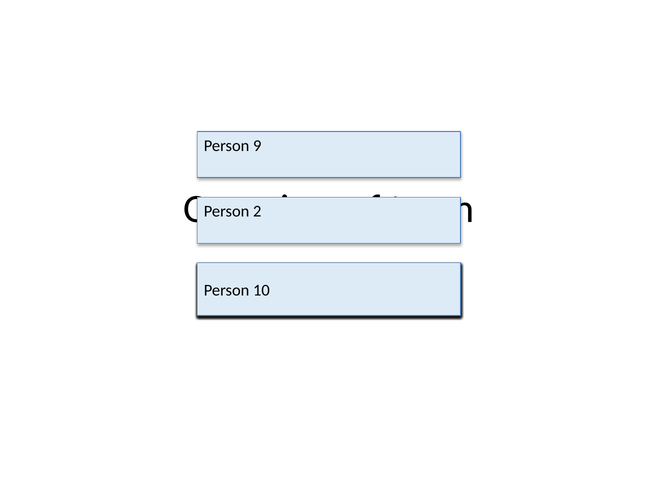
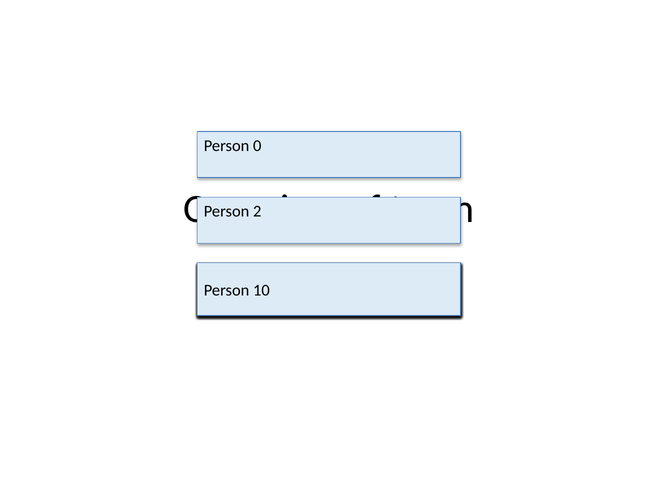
9: 9 -> 0 (257, 146)
